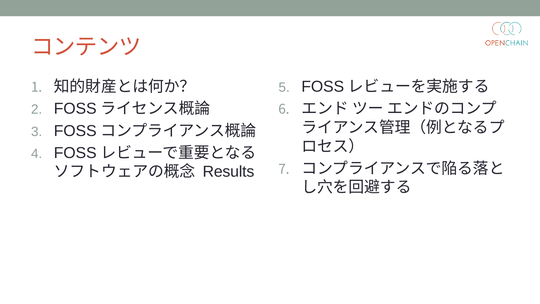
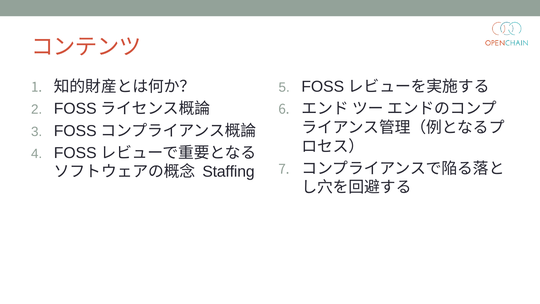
Results: Results -> Staffing (228, 172)
